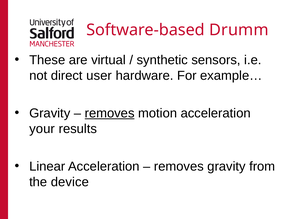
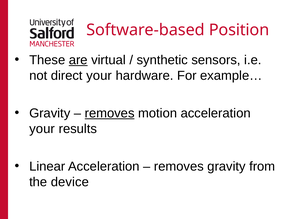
Drumm: Drumm -> Position (239, 30)
are underline: none -> present (78, 60)
direct user: user -> your (99, 76)
